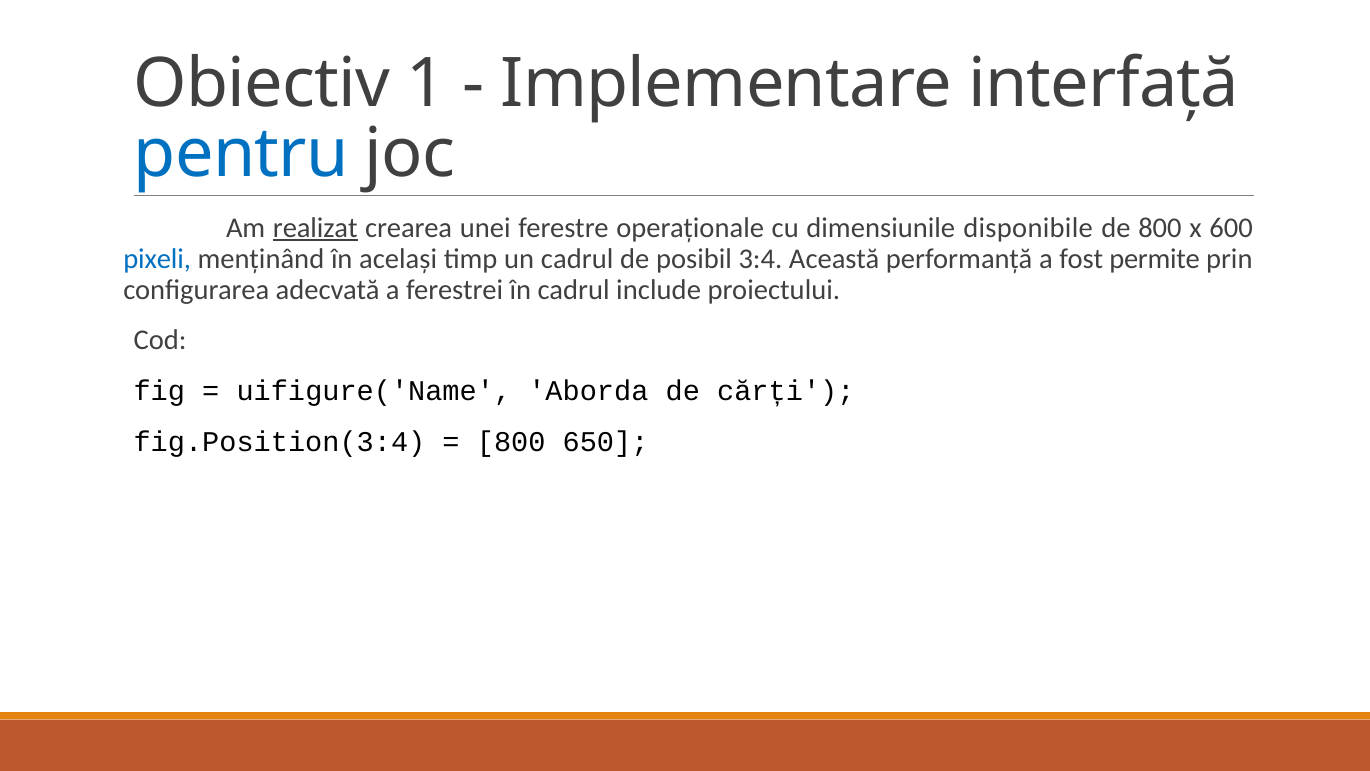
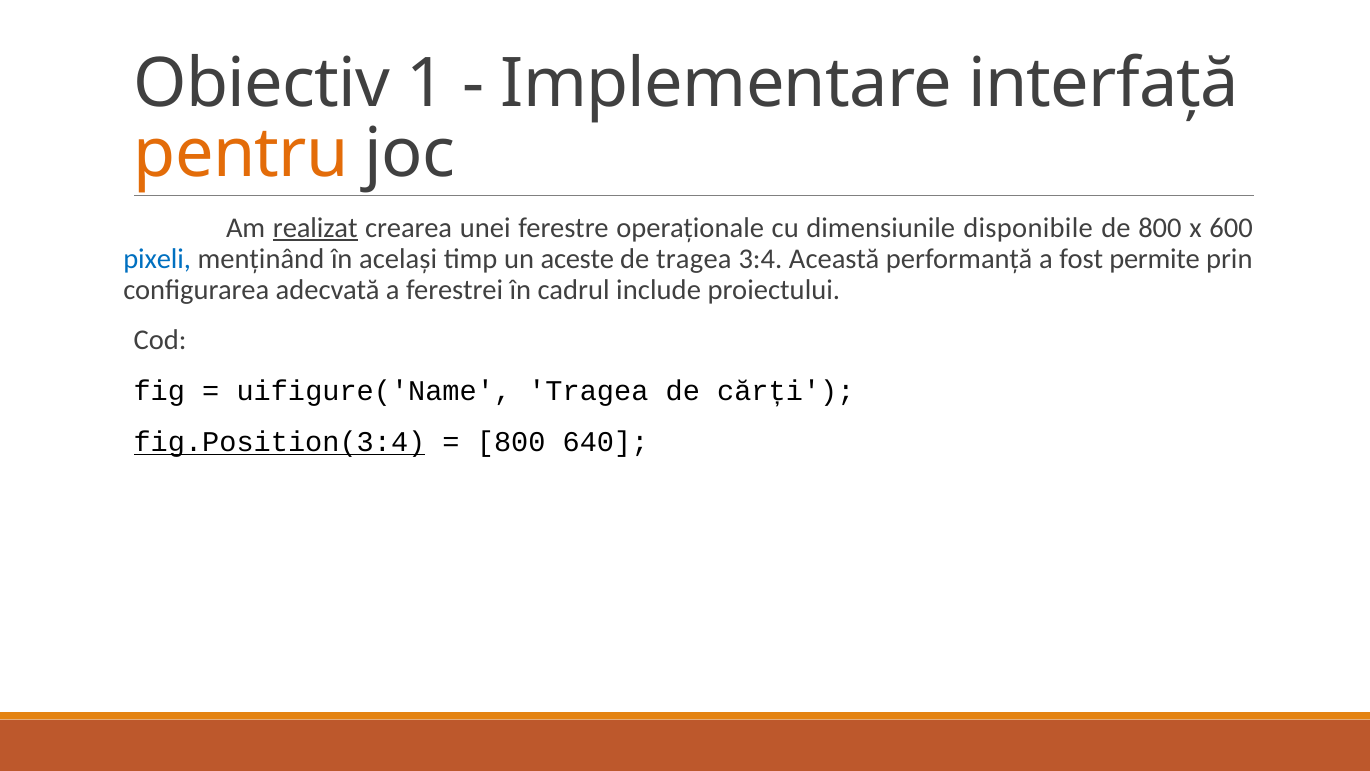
pentru colour: blue -> orange (241, 153)
un cadrul: cadrul -> aceste (577, 259)
de posibil: posibil -> tragea (694, 259)
uifigure('Name Aborda: Aborda -> Tragea (588, 391)
fig.Position(3:4 underline: none -> present (279, 442)
650: 650 -> 640 (606, 442)
